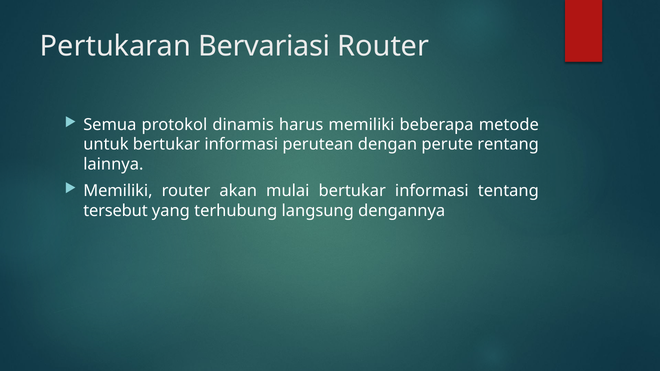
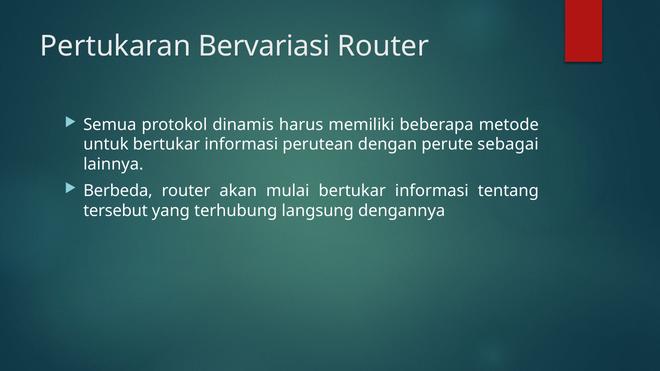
rentang: rentang -> sebagai (508, 144)
Memiliki: Memiliki -> Berbeda (118, 191)
